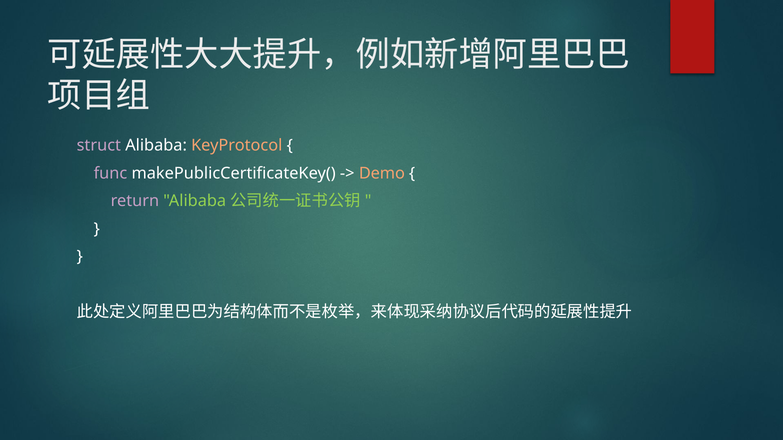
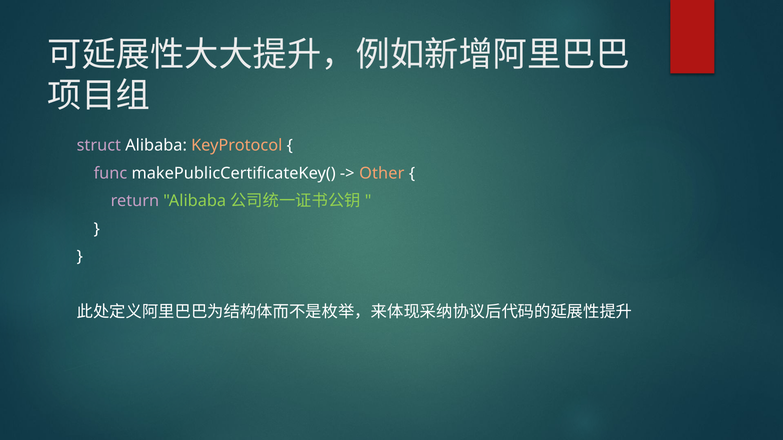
Demo: Demo -> Other (382, 173)
